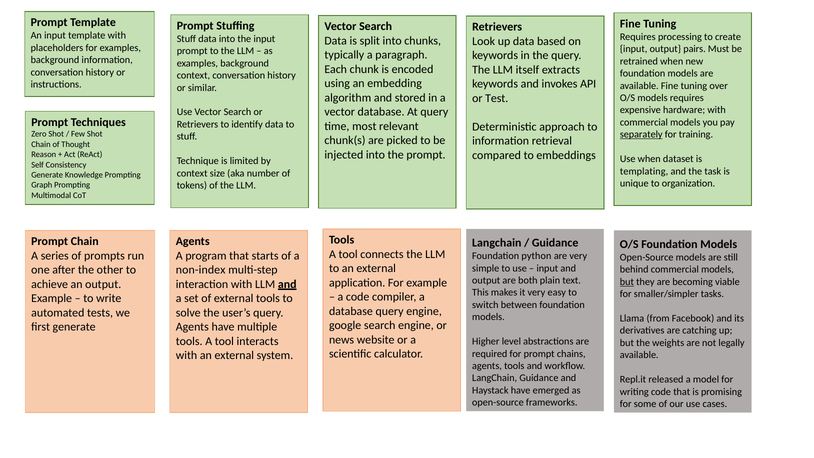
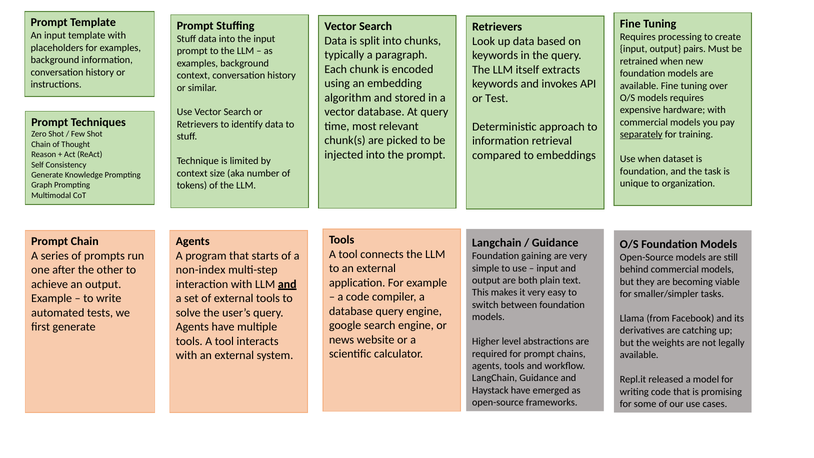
templating: templating -> foundation (644, 171)
python: python -> gaining (536, 256)
but underline: present -> none (627, 282)
